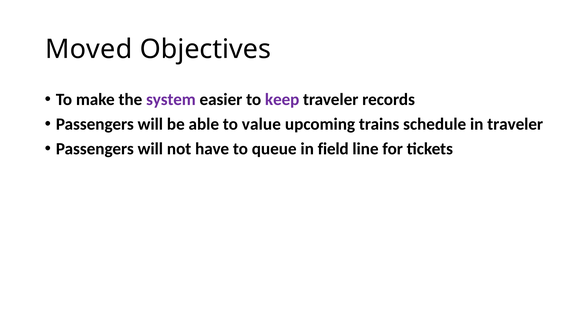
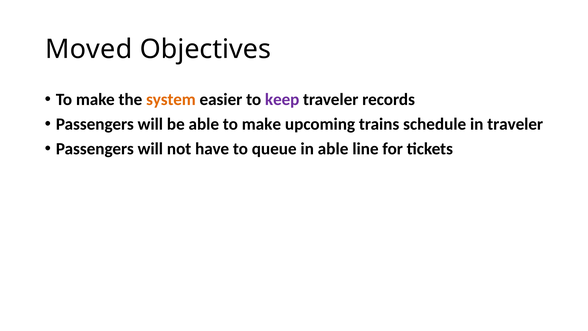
system colour: purple -> orange (171, 99)
able to value: value -> make (261, 124)
in field: field -> able (333, 149)
